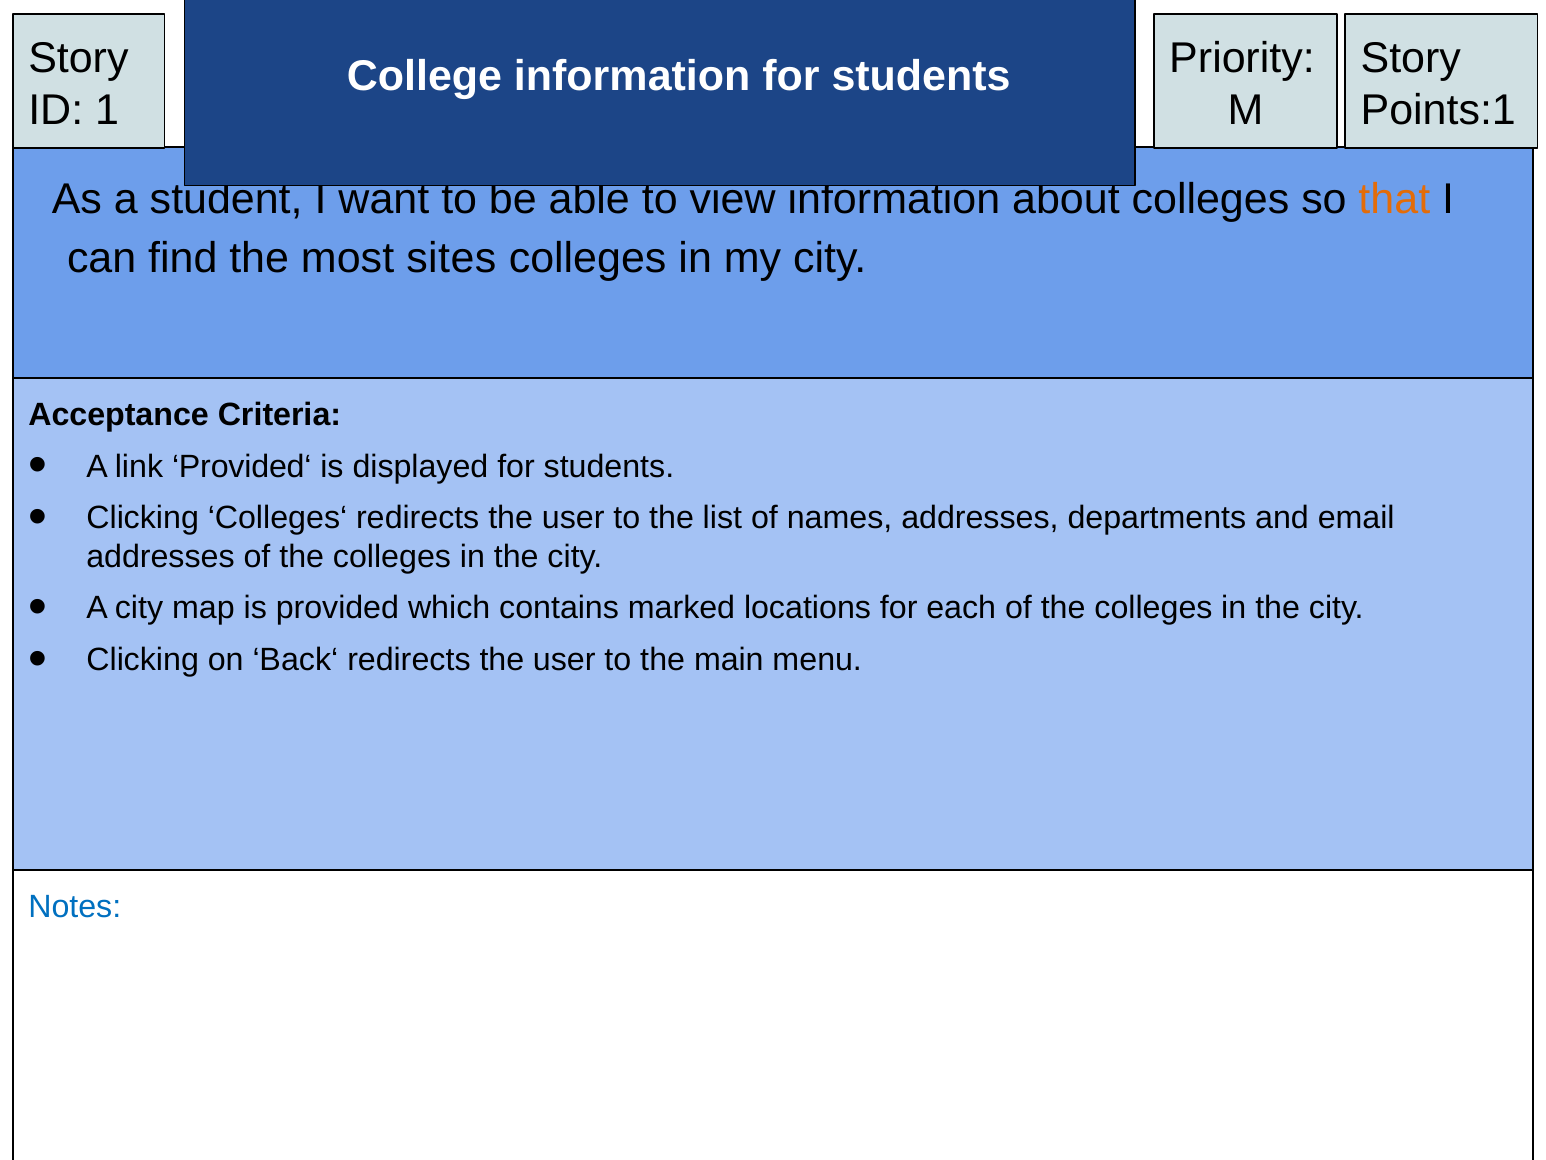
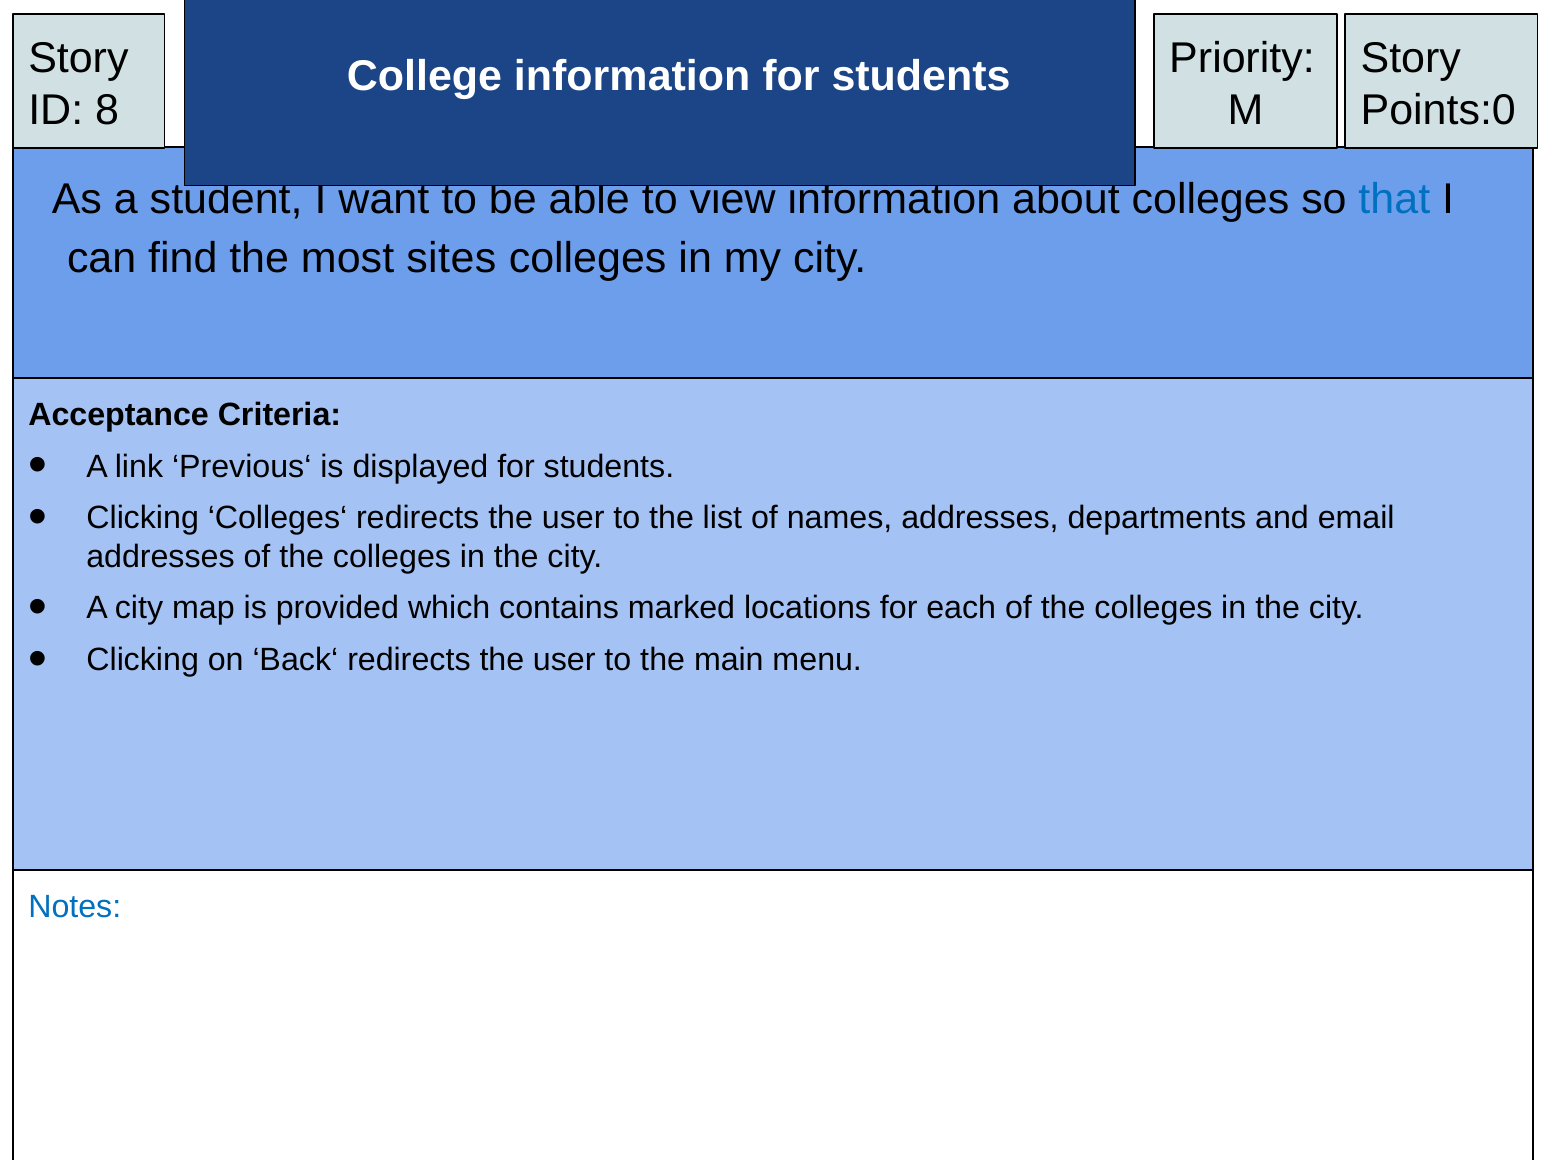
1: 1 -> 8 (107, 110)
Points:1: Points:1 -> Points:0 (1438, 110)
that colour: orange -> blue (1394, 199)
Provided‘: Provided‘ -> Previous‘ (242, 466)
